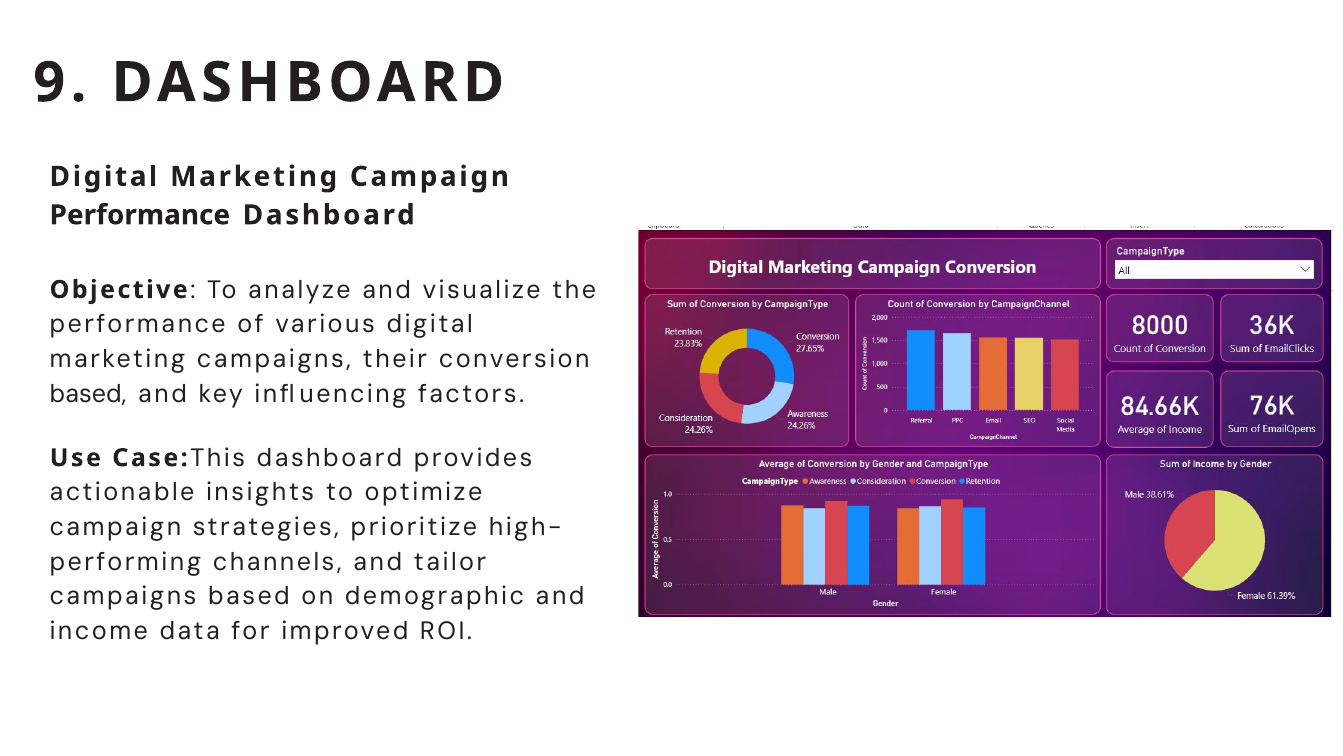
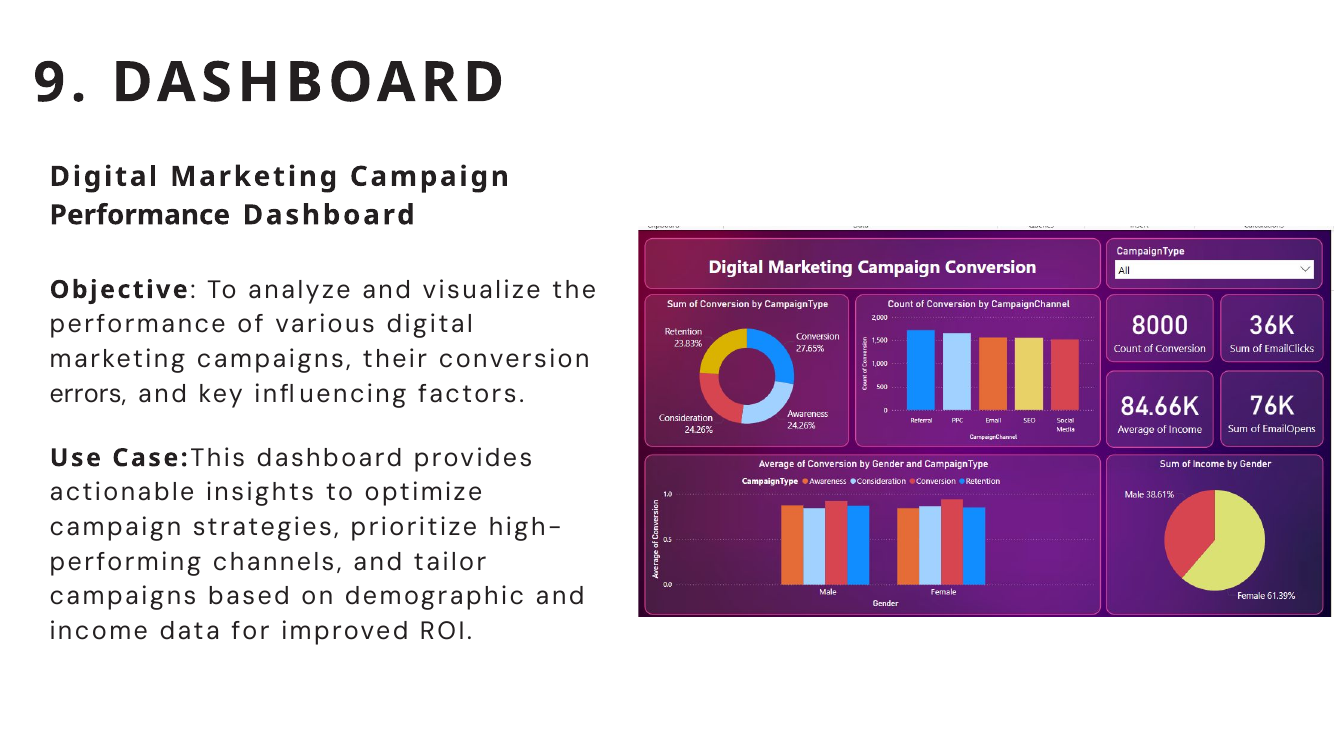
based: based -> errors (88, 393)
